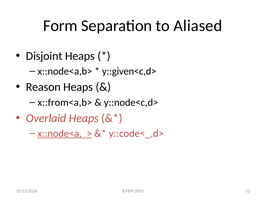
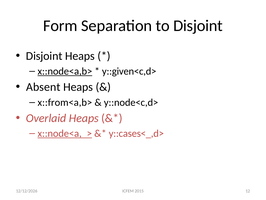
to Aliased: Aliased -> Disjoint (198, 26)
x::node<a,b> underline: none -> present (65, 71)
Reason: Reason -> Absent (43, 87)
y::code<_,d>: y::code<_,d> -> y::cases<_,d> (136, 133)
